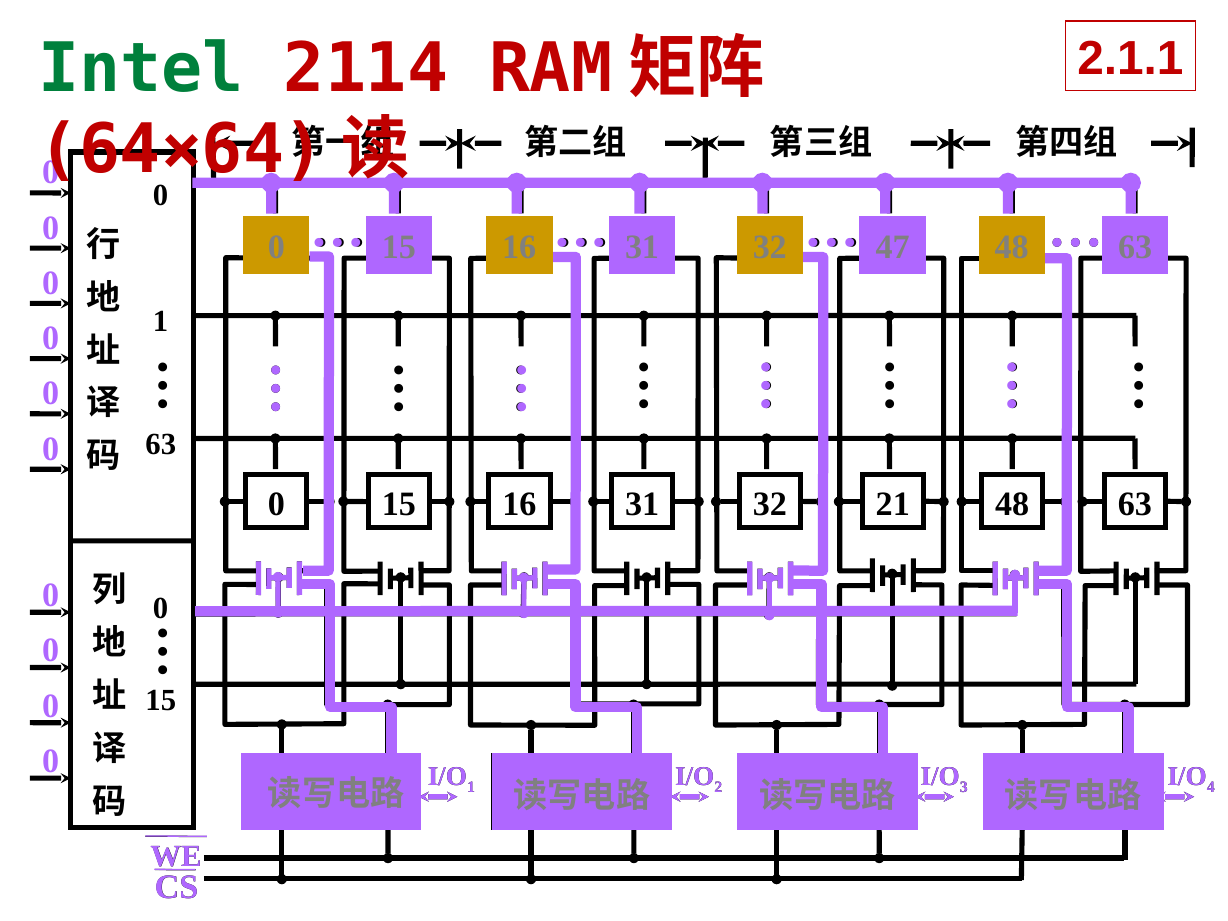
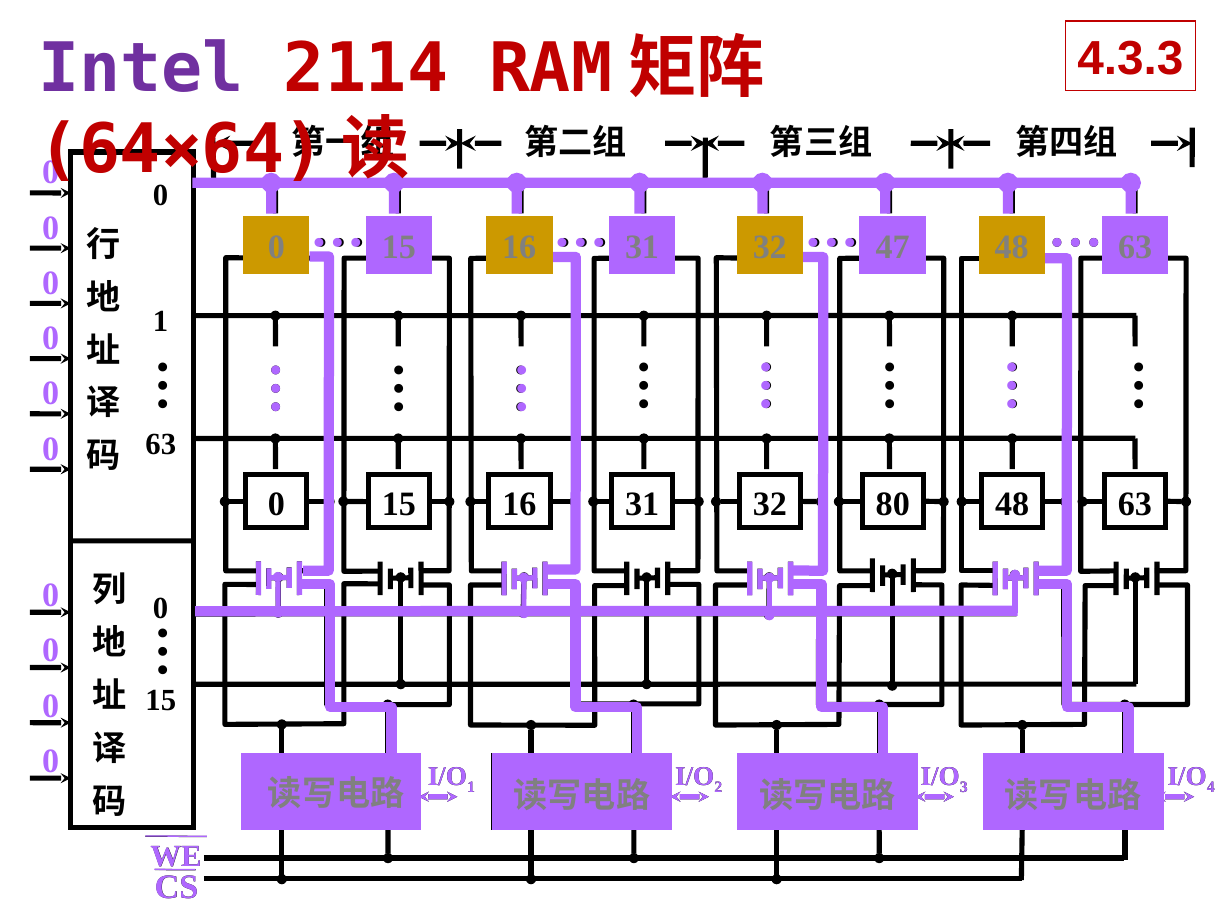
2.1.1: 2.1.1 -> 4.3.3 (1130, 59)
Intel colour: green -> purple (141, 69)
21: 21 -> 80 (893, 504)
